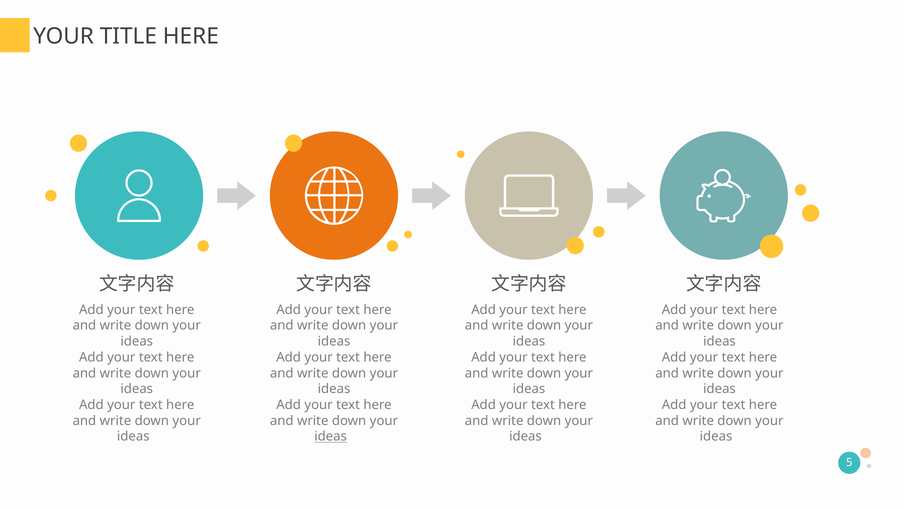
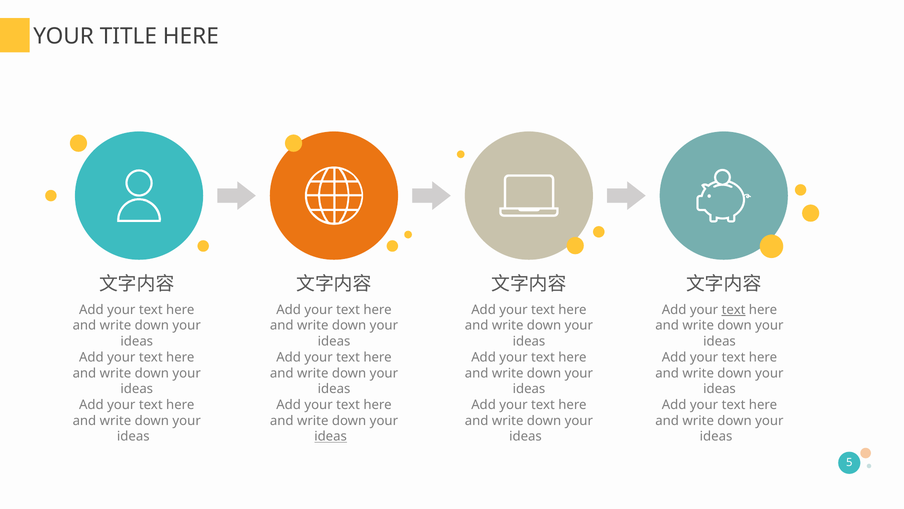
text underline: none -> present (734, 309)
